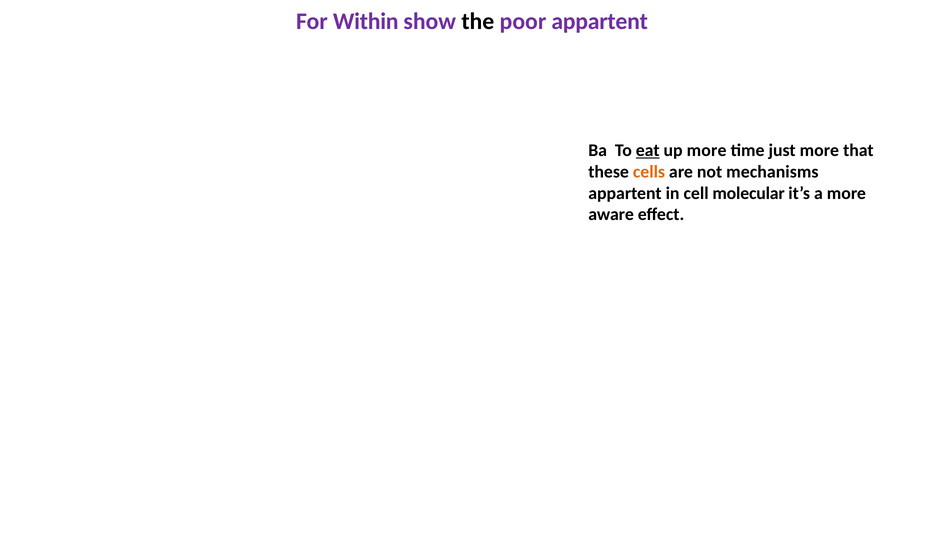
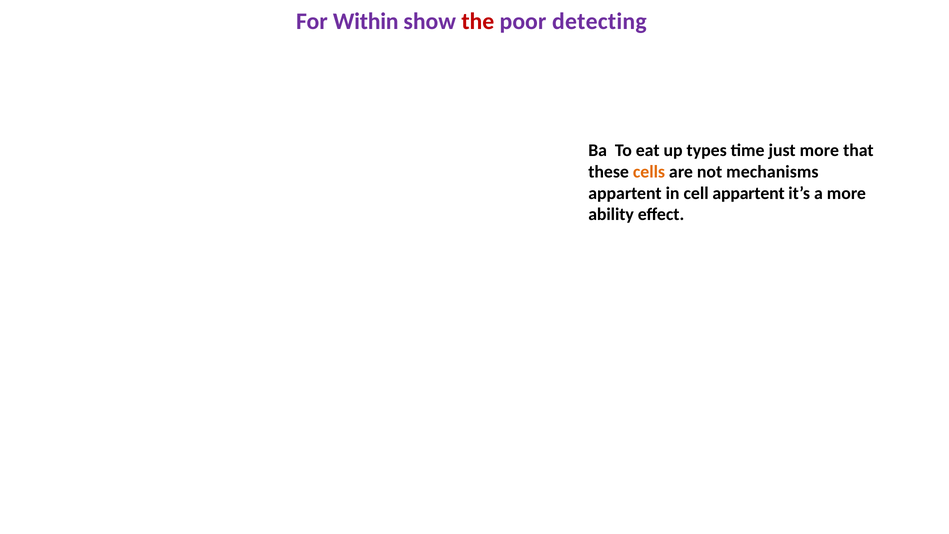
the colour: black -> red (478, 22)
poor appartent: appartent -> detecting (599, 22)
eat underline: present -> none (648, 150)
up more: more -> types (707, 150)
cell molecular: molecular -> appartent (749, 193)
aware: aware -> ability (611, 214)
